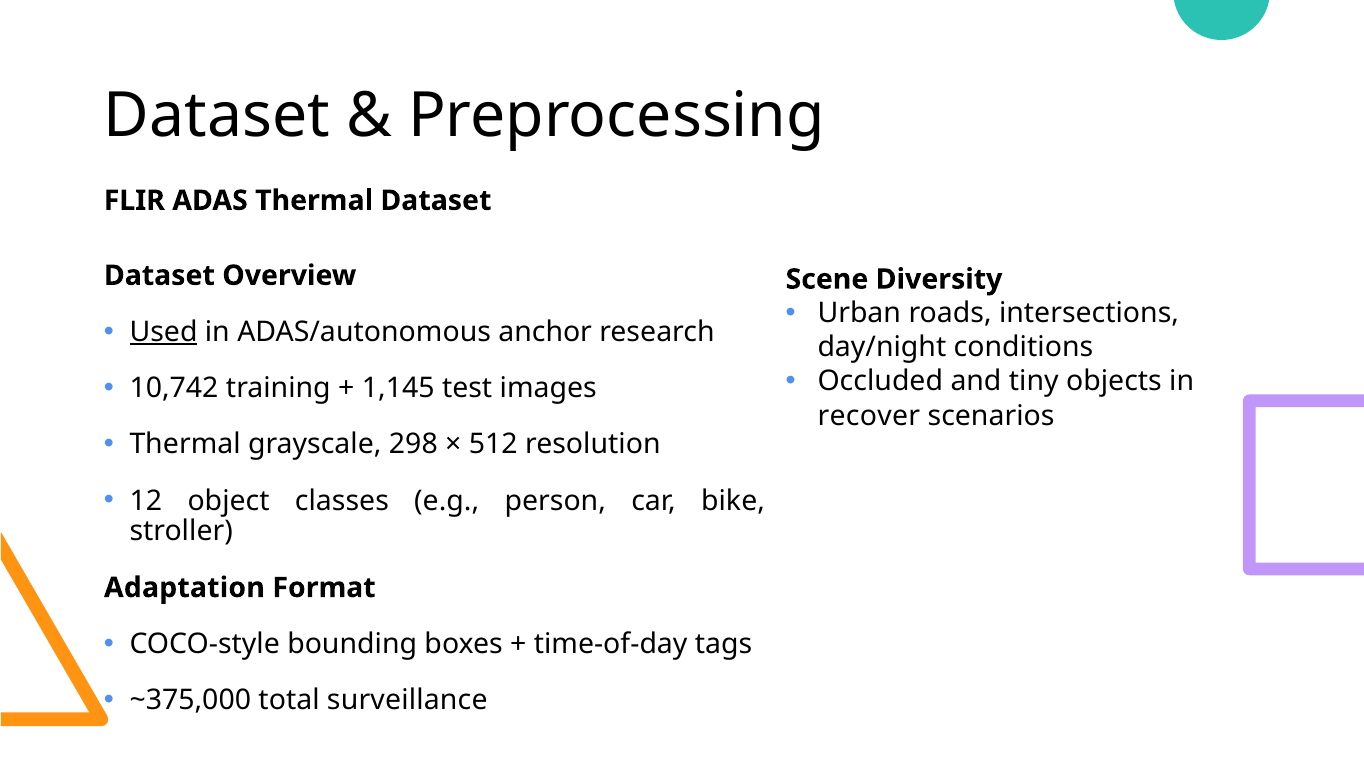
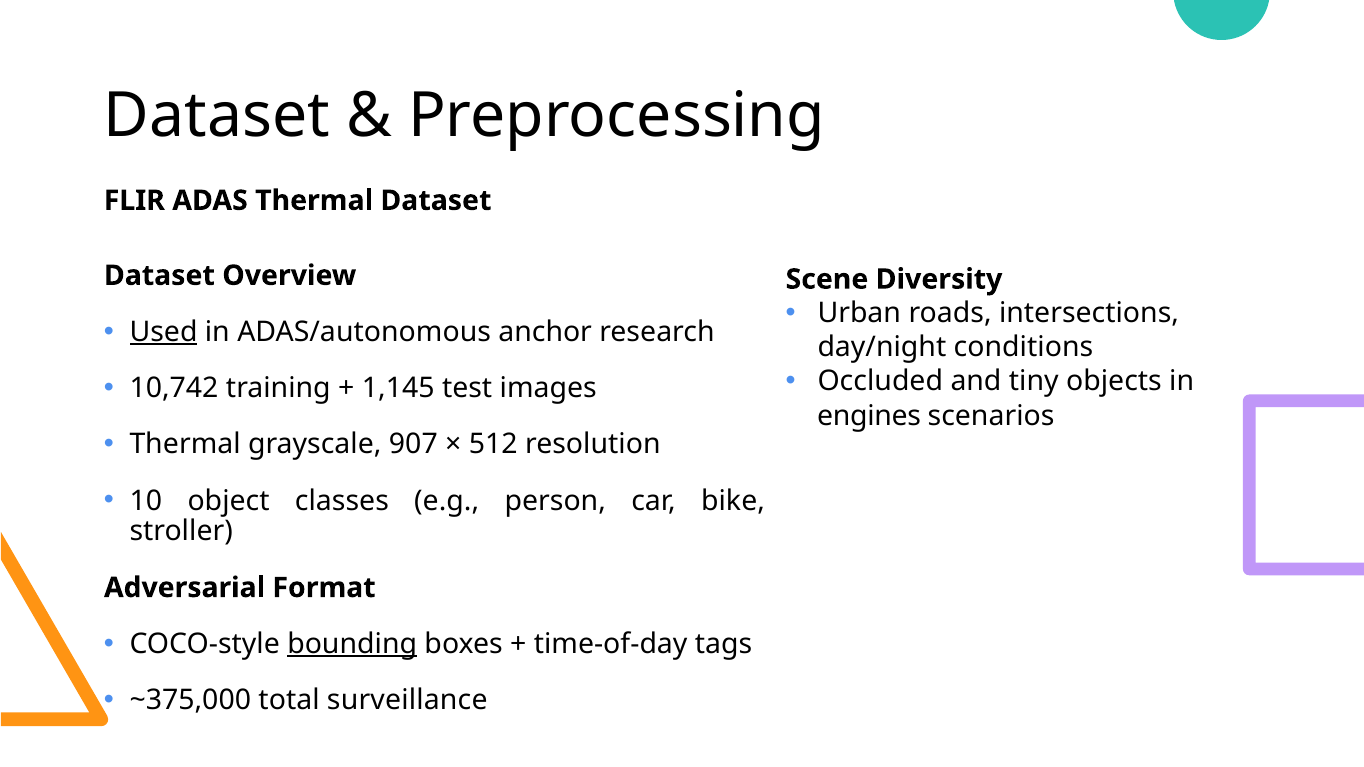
recover: recover -> engines (869, 416)
298: 298 -> 907 (413, 445)
12: 12 -> 10 (146, 501)
Adaptation: Adaptation -> Adversarial (185, 588)
bounding underline: none -> present (352, 644)
